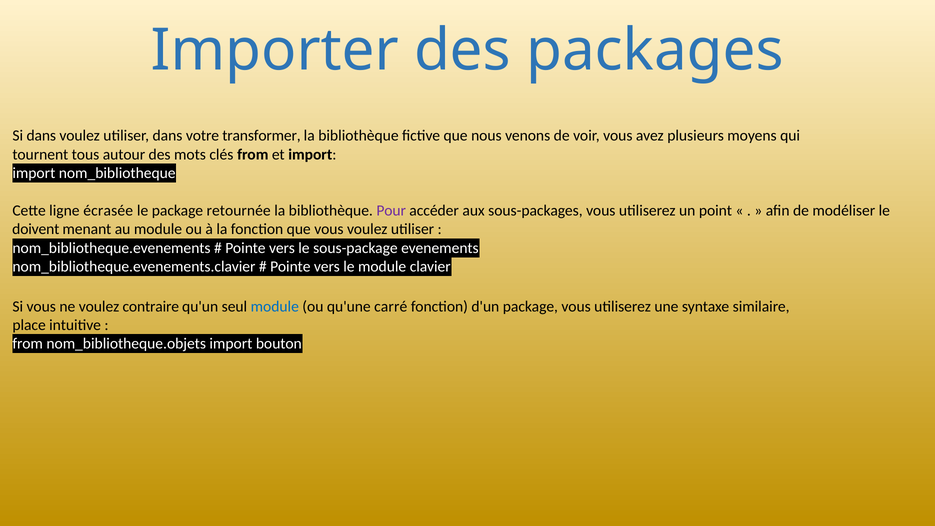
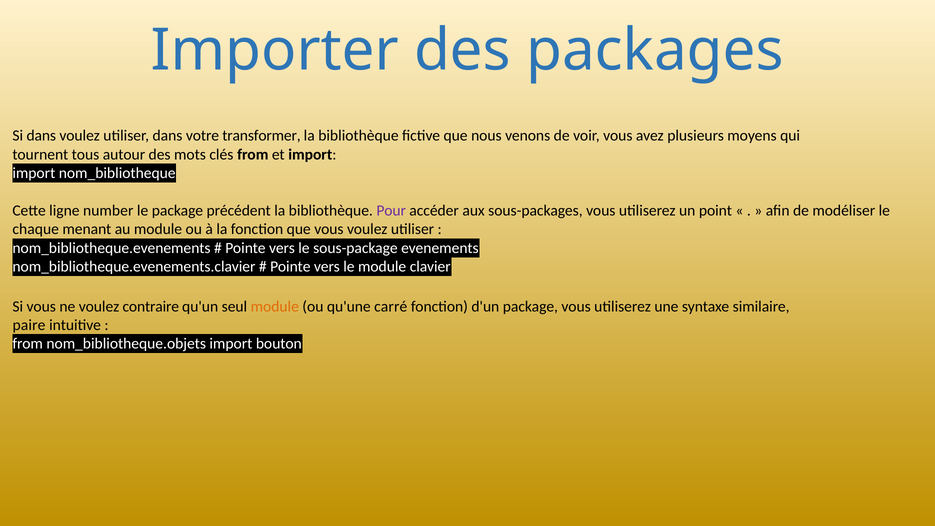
écrasée: écrasée -> number (108, 211)
retournée: retournée -> précédent (239, 211)
doivent: doivent -> chaque (36, 229)
module colour: blue -> orange (275, 306)
place: place -> paire (29, 325)
